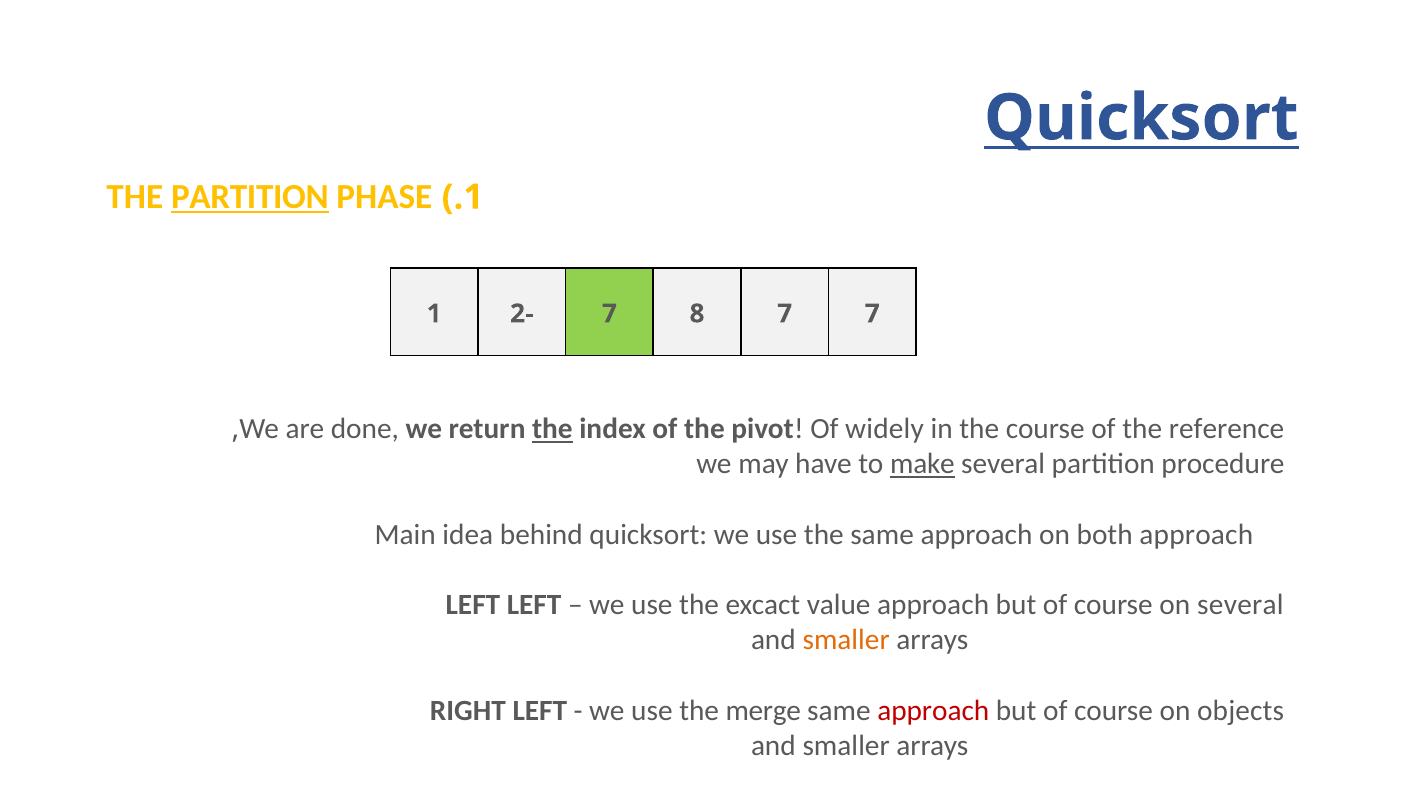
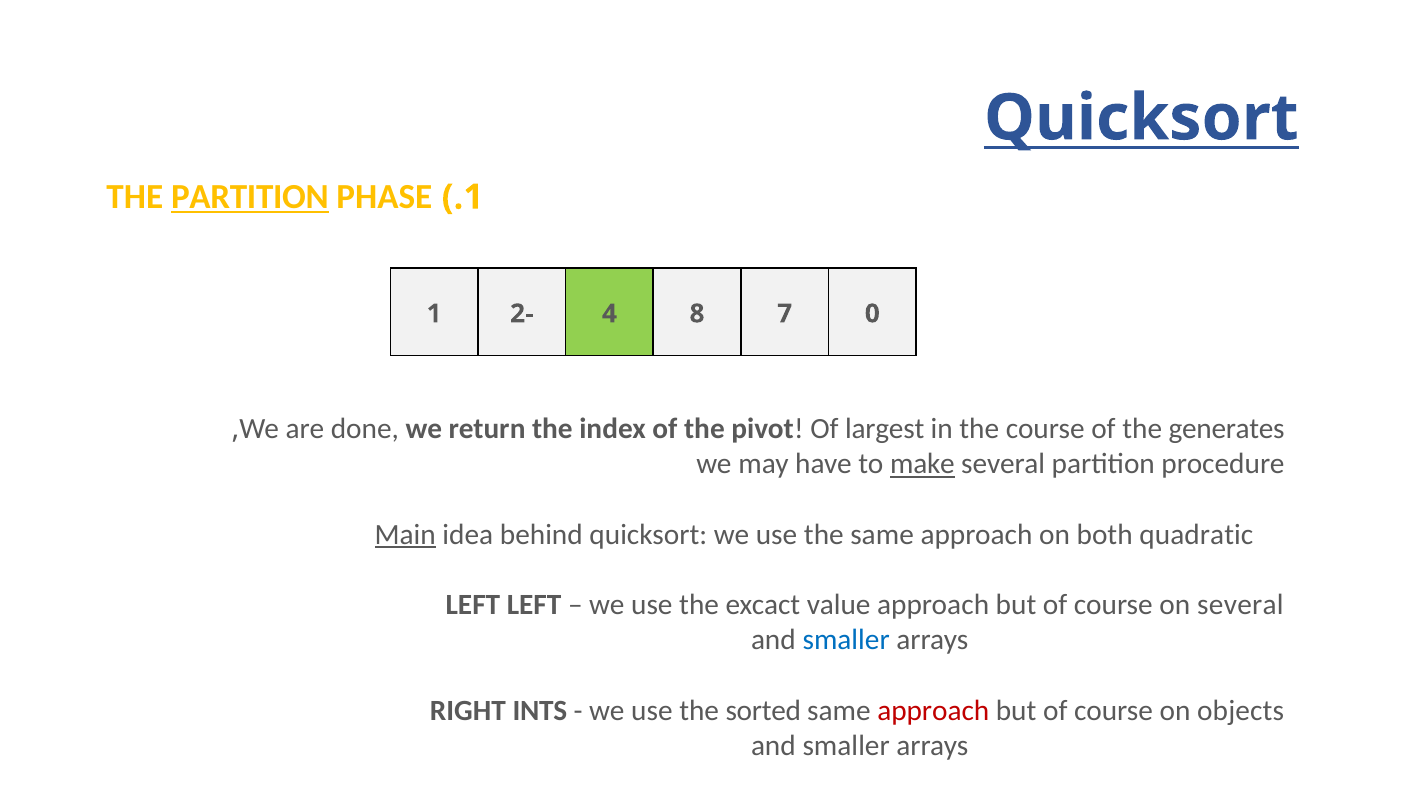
7: 7 -> 4 (609, 314)
7 7: 7 -> 0 (872, 314)
the underline: present -> none (552, 429)
widely: widely -> largest (885, 429)
reference: reference -> generates (1227, 429)
Main underline: none -> present (405, 535)
both approach: approach -> quadratic (1196, 535)
smaller colour: orange -> blue (846, 640)
RIGHT LEFT: LEFT -> INTS (540, 710)
merge: merge -> sorted (763, 710)
